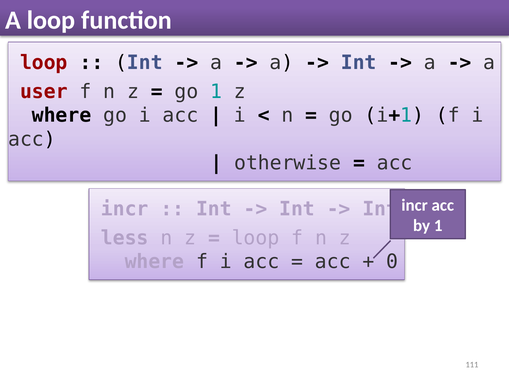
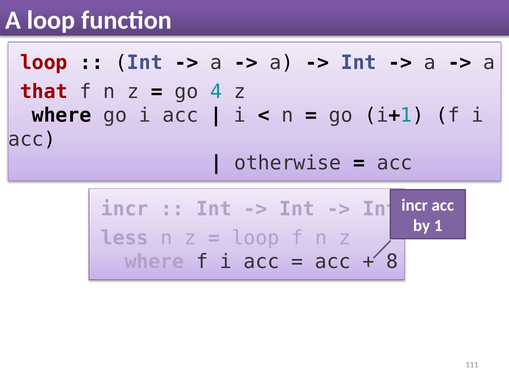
user: user -> that (44, 92)
go 1: 1 -> 4 (216, 92)
0: 0 -> 8 (392, 262)
